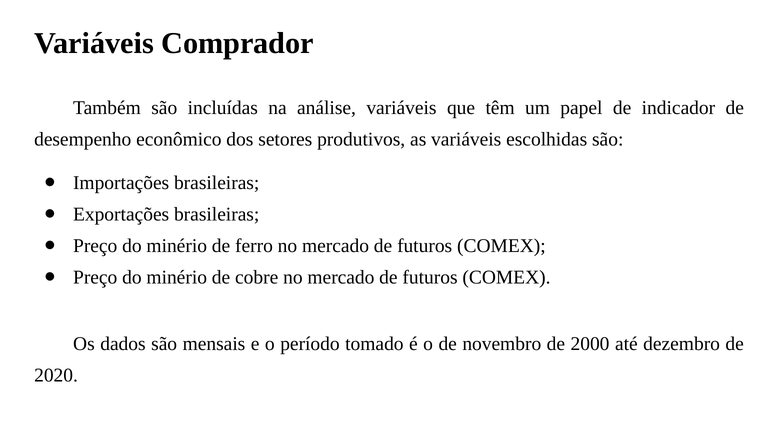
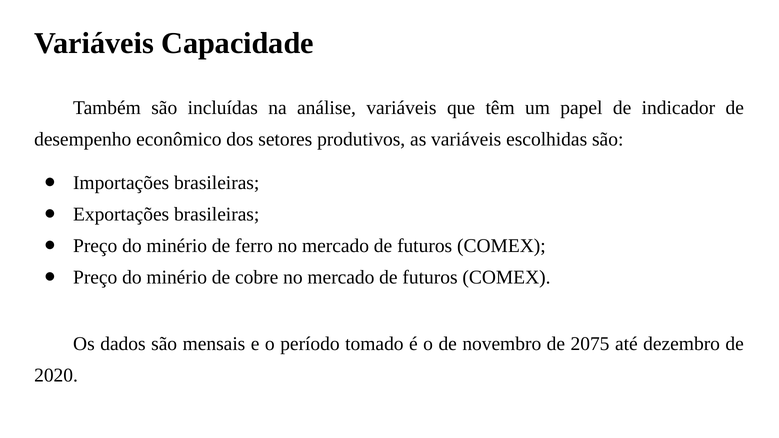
Comprador: Comprador -> Capacidade (238, 43)
2000: 2000 -> 2075 (590, 344)
